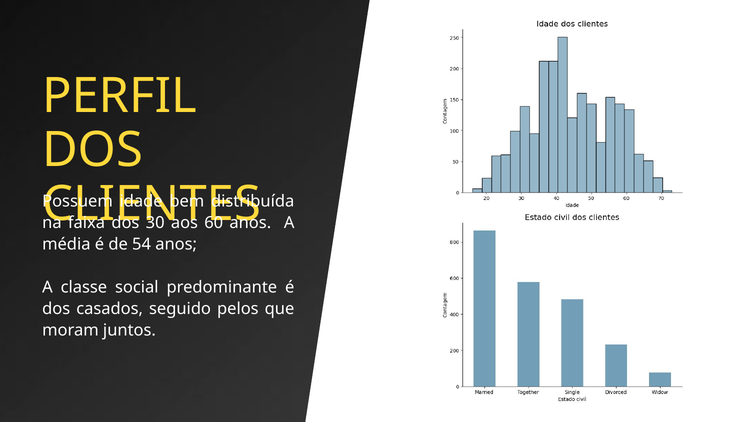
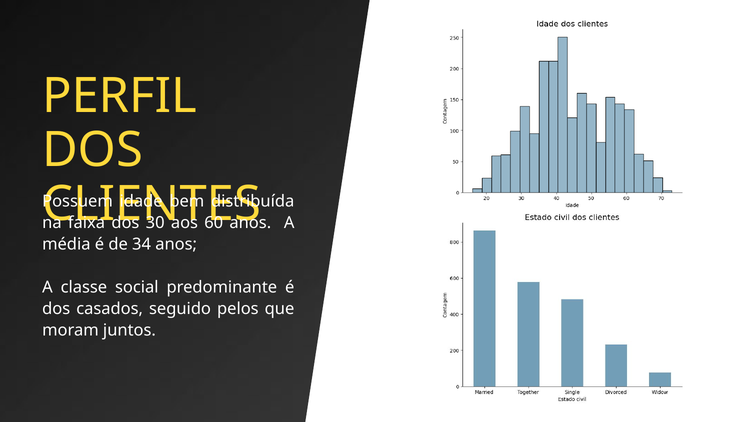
54: 54 -> 34 (142, 244)
